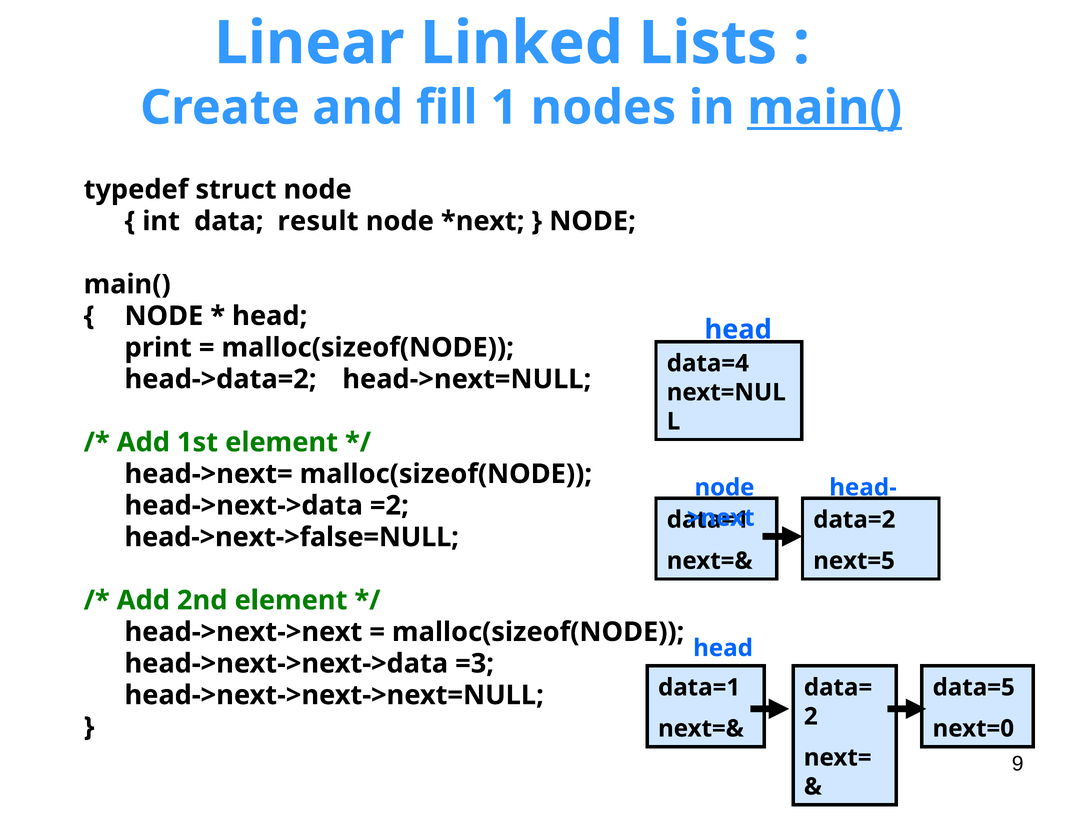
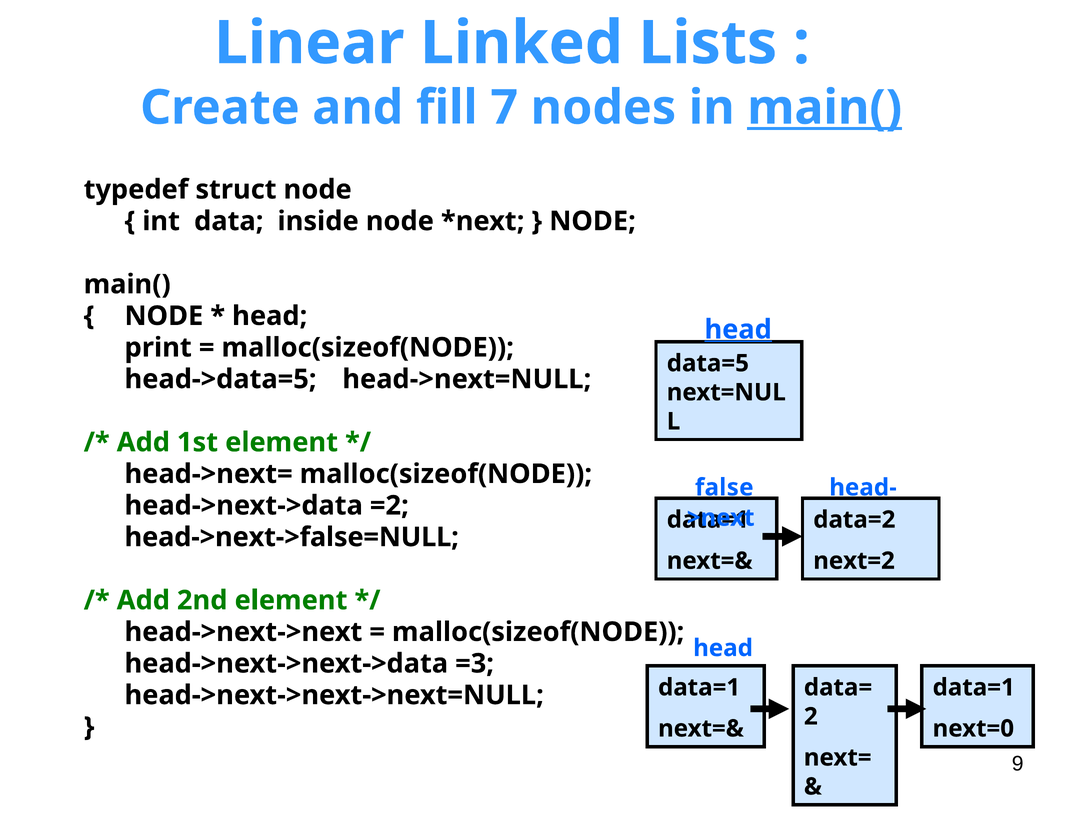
1: 1 -> 7 (504, 108)
result: result -> inside (318, 221)
head underline: none -> present (738, 329)
data=4: data=4 -> data=5 (708, 363)
head->data=2: head->data=2 -> head->data=5 (221, 379)
node: node -> false (724, 487)
next=5: next=5 -> next=2 (854, 561)
data=5: data=5 -> data=1 (974, 687)
